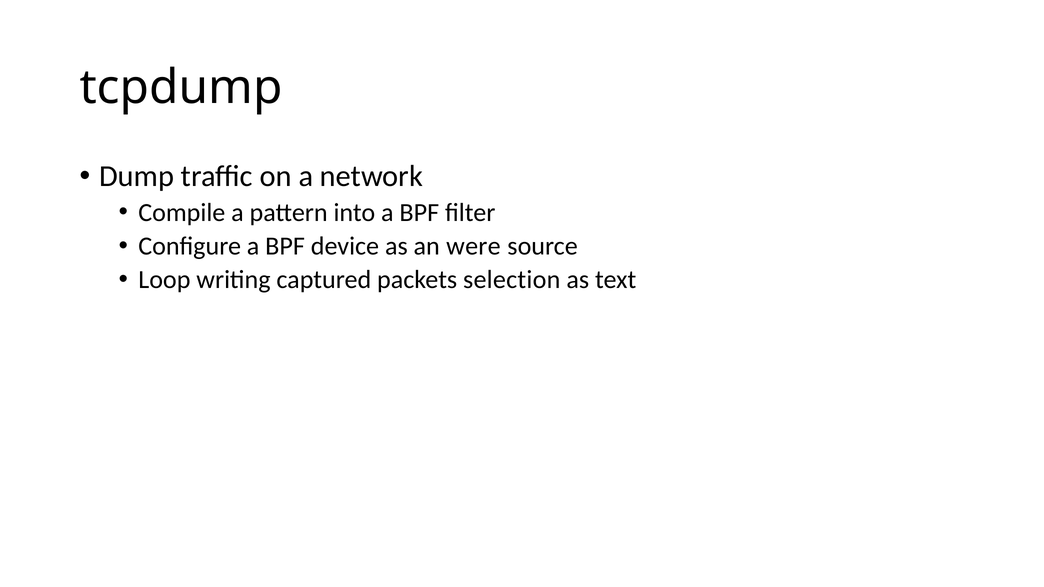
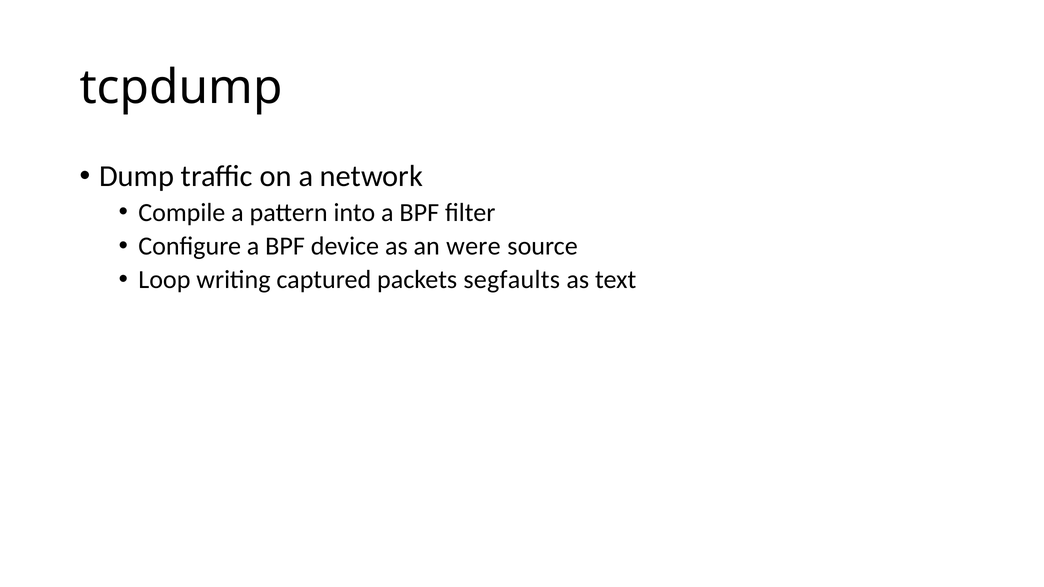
selection: selection -> segfaults (512, 280)
